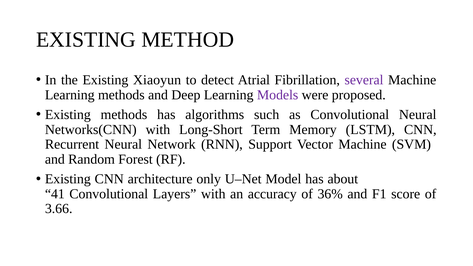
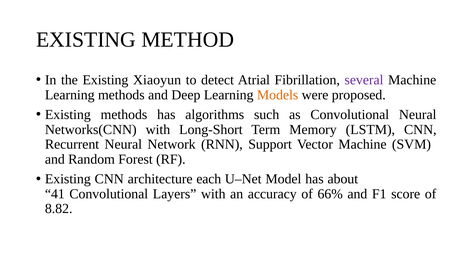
Models colour: purple -> orange (278, 95)
only: only -> each (209, 179)
36%: 36% -> 66% (330, 194)
3.66: 3.66 -> 8.82 (59, 209)
